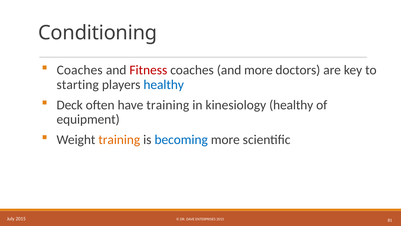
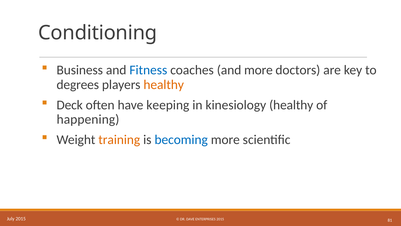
Coaches: Coaches -> Business (80, 70)
Fitness colour: red -> blue (148, 70)
starting: starting -> degrees (78, 84)
healthy colour: blue -> orange (164, 84)
have training: training -> keeping (168, 105)
equipment: equipment -> happening (88, 119)
